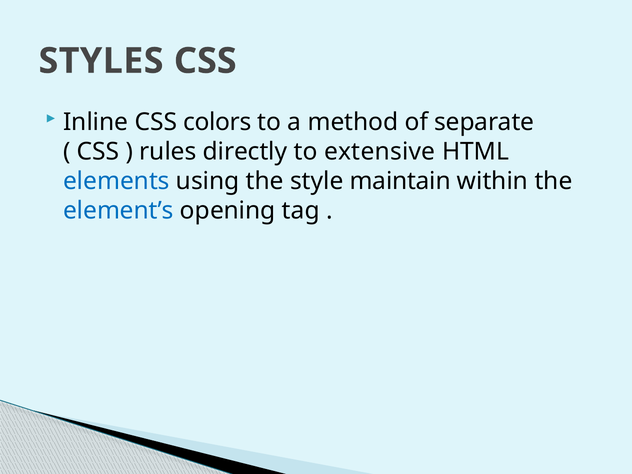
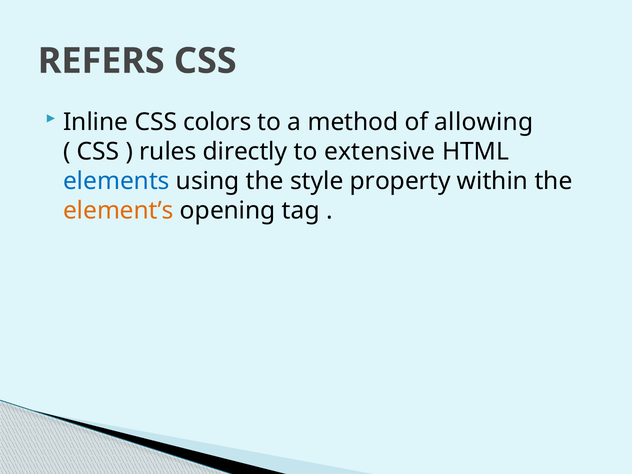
STYLES: STYLES -> REFERS (101, 61)
separate: separate -> allowing (484, 122)
maintain: maintain -> property (400, 181)
element’s colour: blue -> orange (118, 210)
